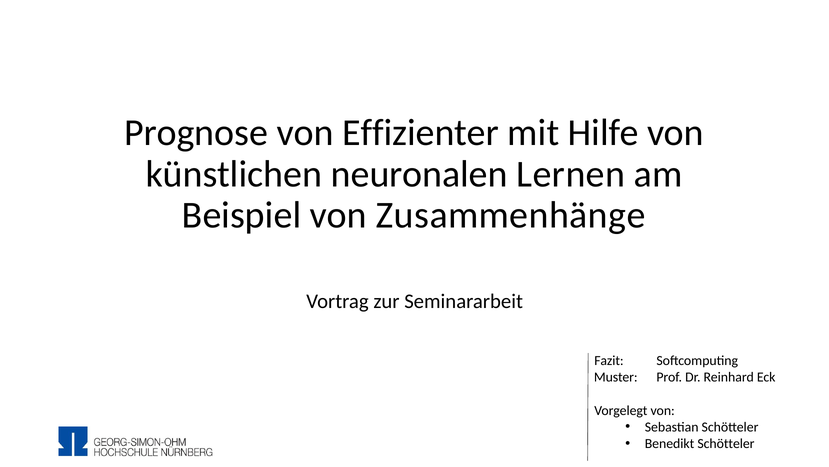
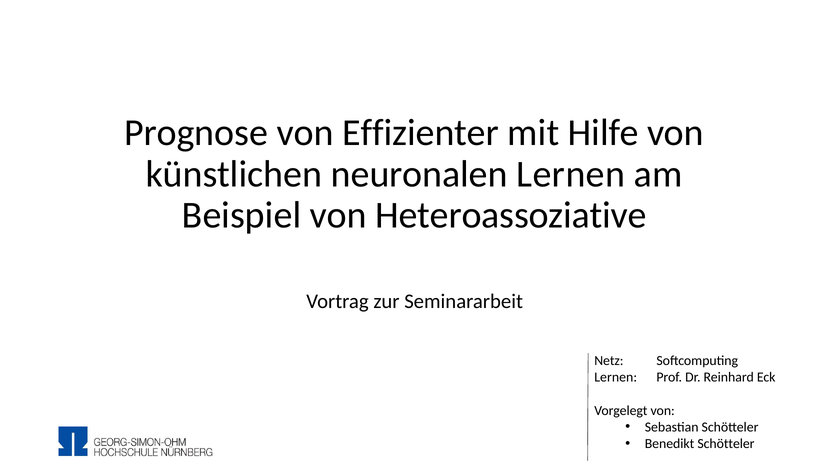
Zusammenhänge: Zusammenhänge -> Heteroassoziative (511, 215)
Fazit: Fazit -> Netz (609, 360)
Muster: Muster -> Lernen (616, 377)
